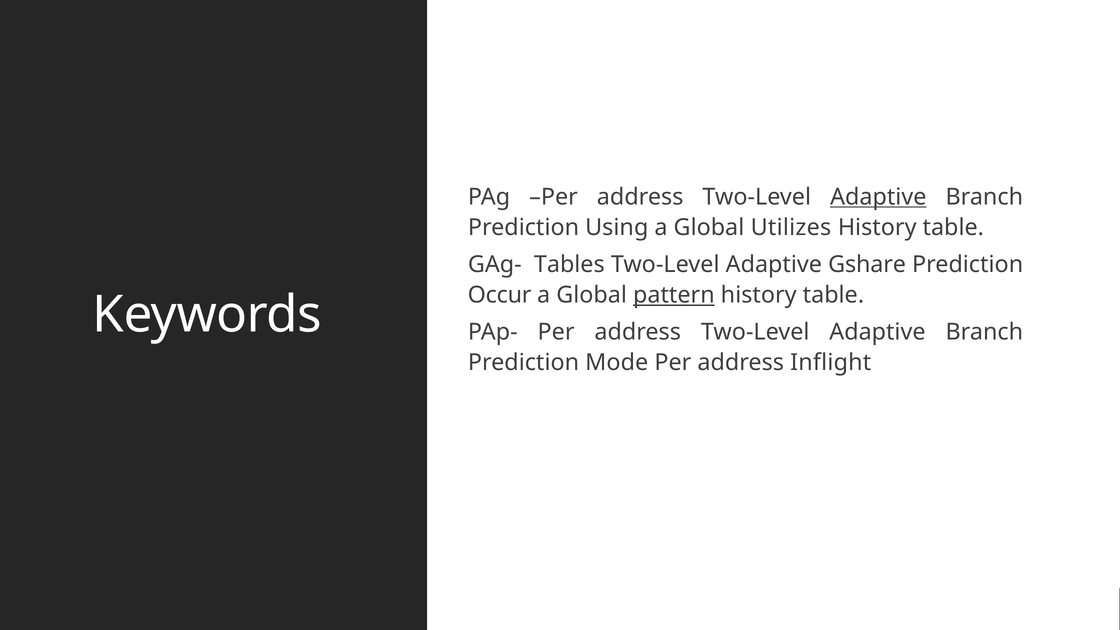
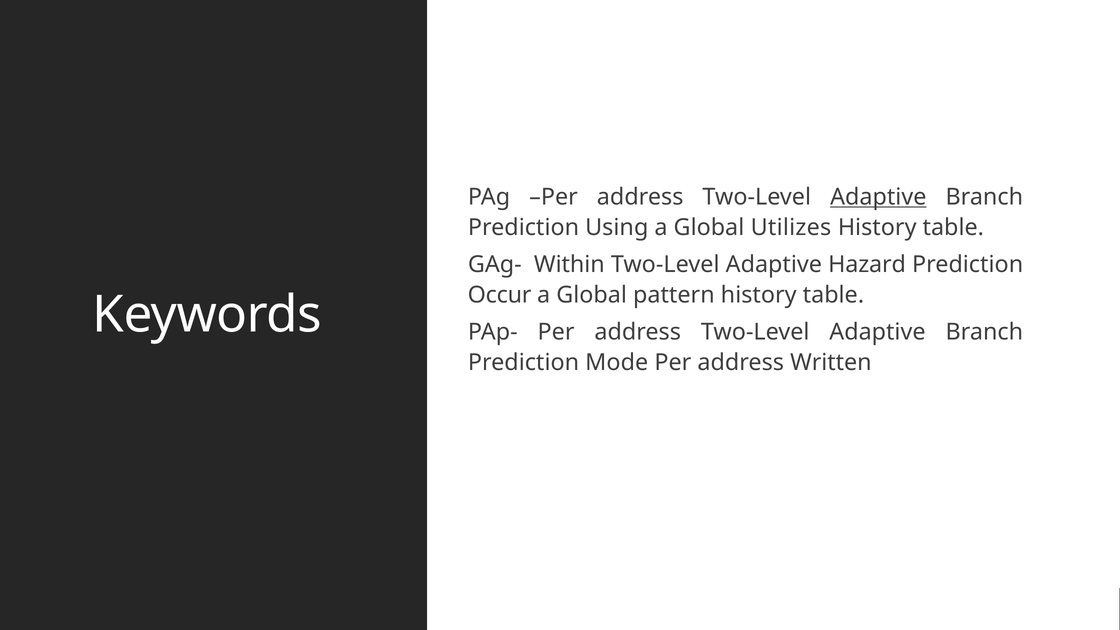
Tables: Tables -> Within (569, 264)
Gshare: Gshare -> Hazard (867, 264)
pattern underline: present -> none (674, 295)
Inflight: Inflight -> Written (831, 363)
